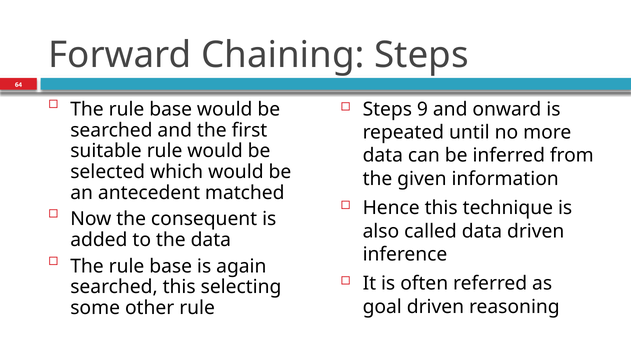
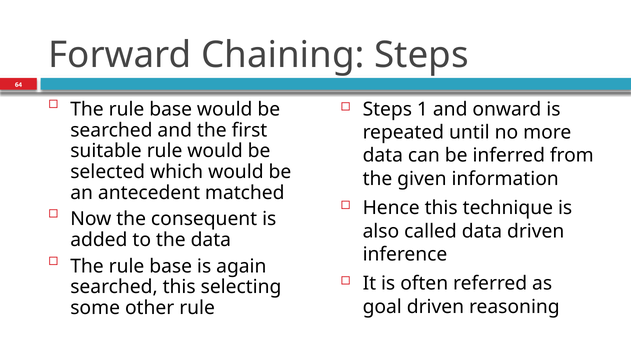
9: 9 -> 1 (422, 109)
